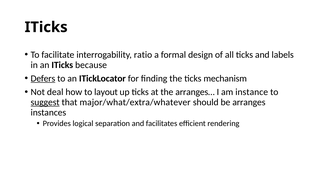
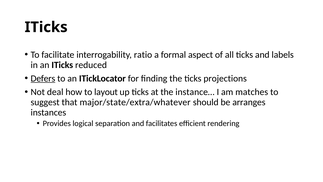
design: design -> aspect (201, 55)
because: because -> reduced (91, 65)
mechanism: mechanism -> projections (225, 78)
arranges…: arranges… -> instance… (195, 92)
instance: instance -> matches (252, 92)
suggest underline: present -> none (45, 102)
major/what/extra/whatever: major/what/extra/whatever -> major/state/extra/whatever (135, 102)
